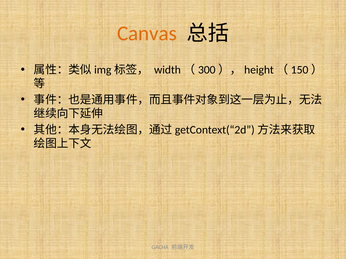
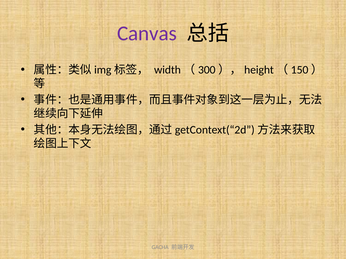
Canvas colour: orange -> purple (147, 33)
